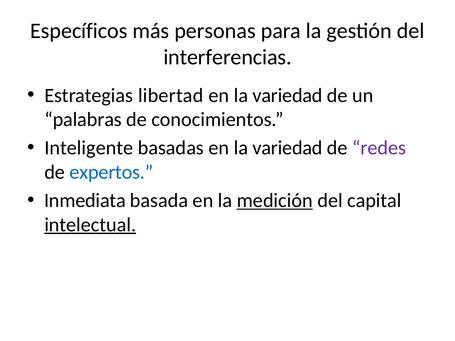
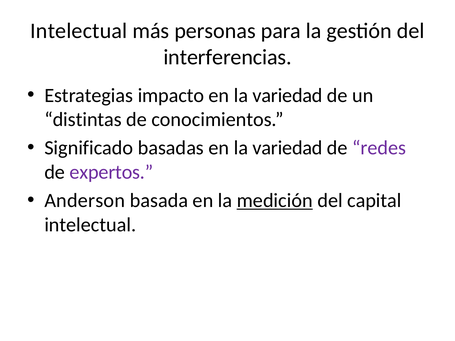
Específicos: Específicos -> Intelectual (79, 31)
libertad: libertad -> impacto (171, 95)
palabras: palabras -> distintas (83, 120)
Inteligente: Inteligente -> Significado (89, 148)
expertos colour: blue -> purple (111, 172)
Inmediata: Inmediata -> Anderson (85, 201)
intelectual underline: present -> none (90, 225)
